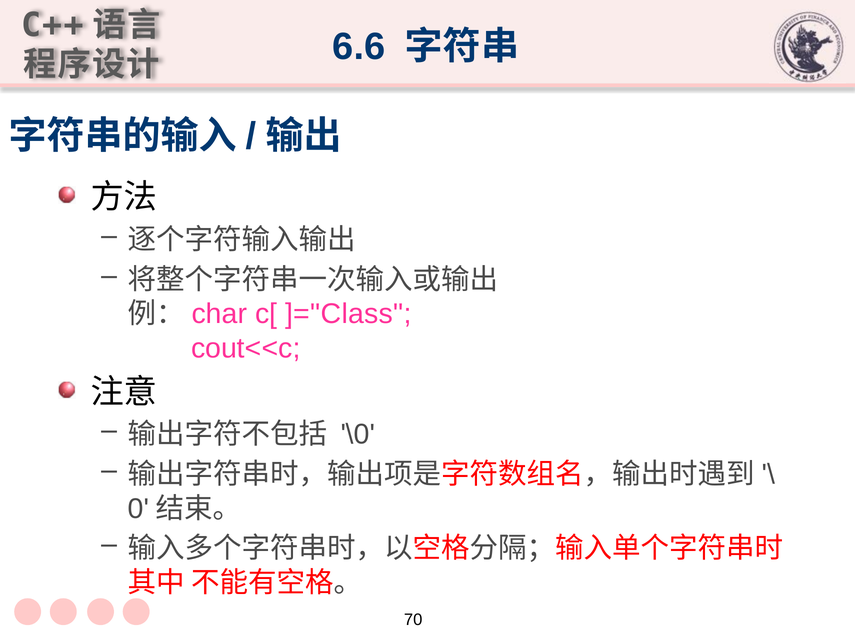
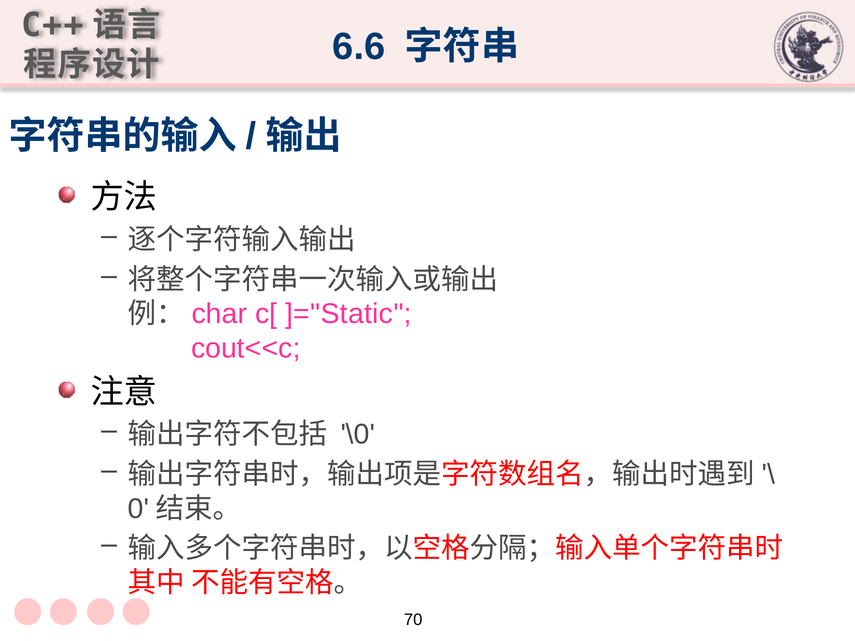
]="Class: ]="Class -> ]="Static (348, 314)
